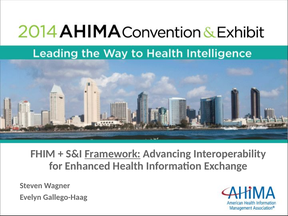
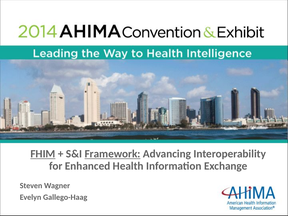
FHIM underline: none -> present (43, 154)
